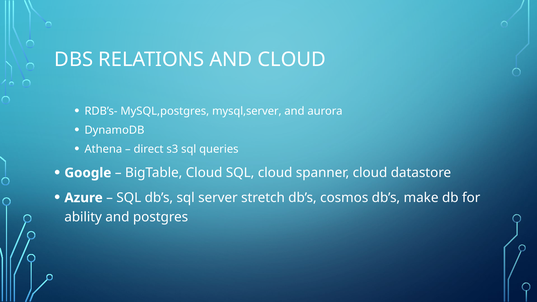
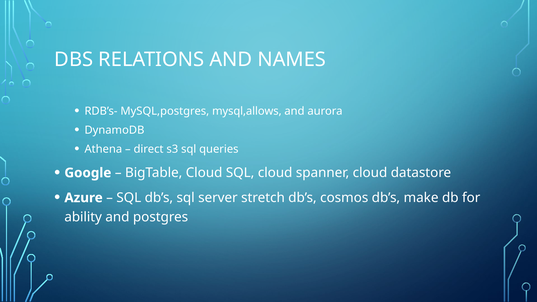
AND CLOUD: CLOUD -> NAMES (292, 60)
mysql,server: mysql,server -> mysql,allows (247, 111)
